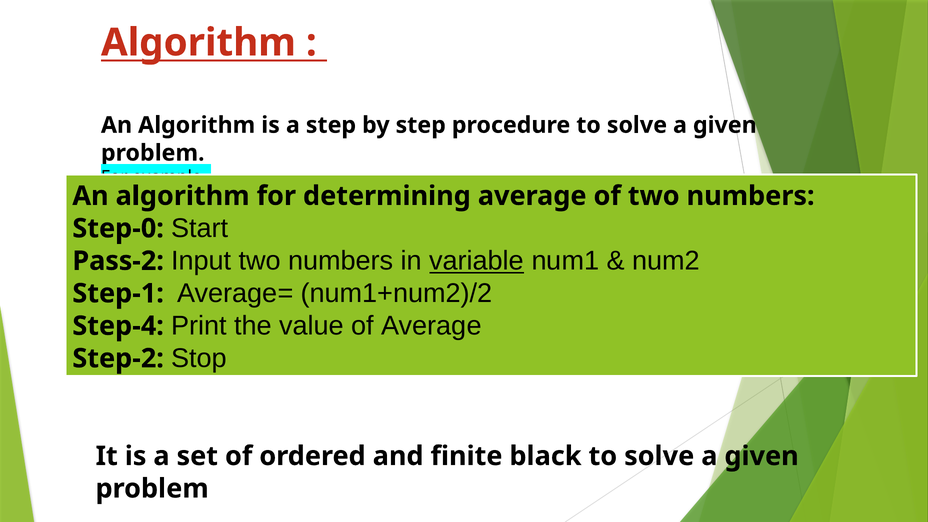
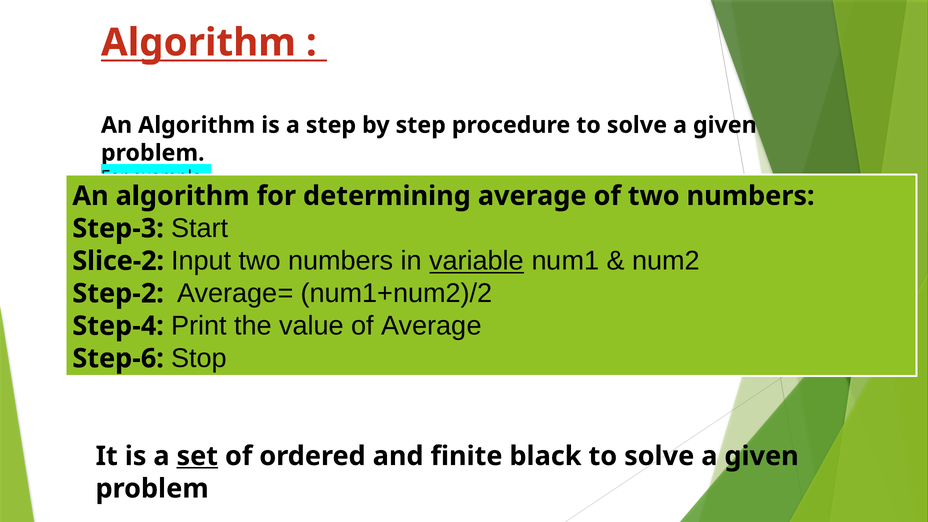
Step-0: Step-0 -> Step-3 (118, 228)
Pass-2: Pass-2 -> Slice-2 (118, 261)
Step-1: Step-1 -> Step-2 (118, 293)
Step-2: Step-2 -> Step-6 (118, 358)
set underline: none -> present (197, 456)
